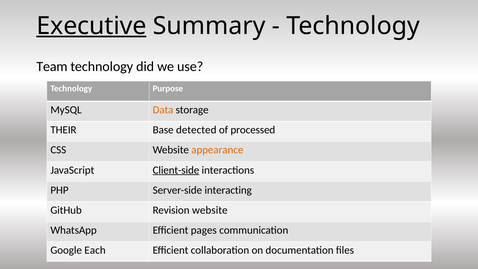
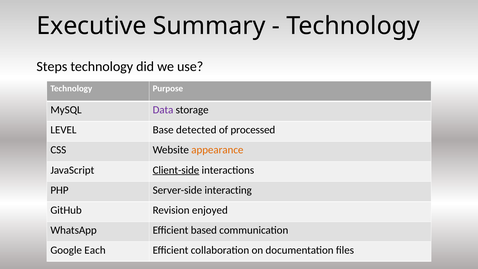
Executive underline: present -> none (91, 26)
Team: Team -> Steps (52, 66)
Data colour: orange -> purple (163, 110)
THEIR: THEIR -> LEVEL (63, 130)
Revision website: website -> enjoyed (210, 210)
pages: pages -> based (204, 230)
